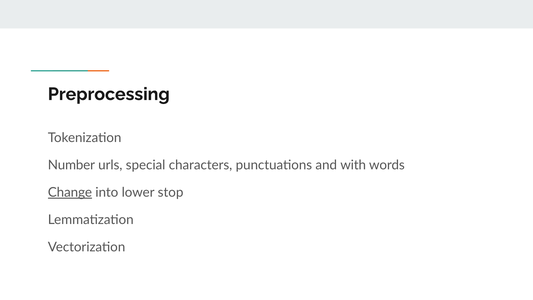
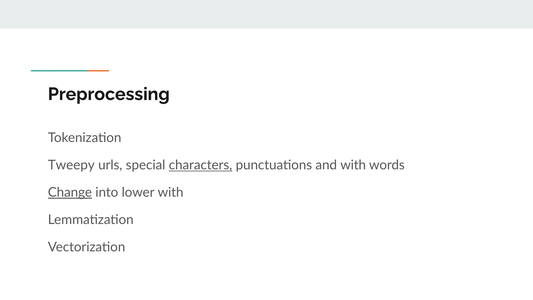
Number: Number -> Tweepy (71, 165)
characters underline: none -> present (201, 165)
lower stop: stop -> with (171, 192)
